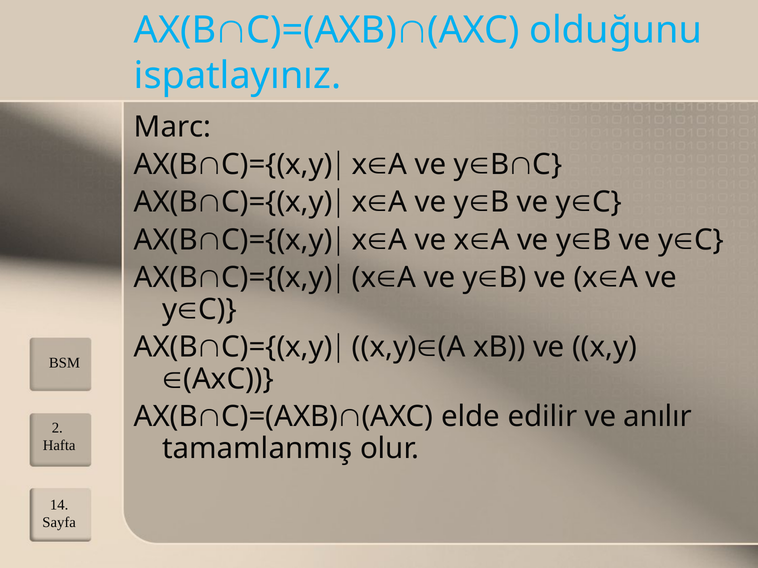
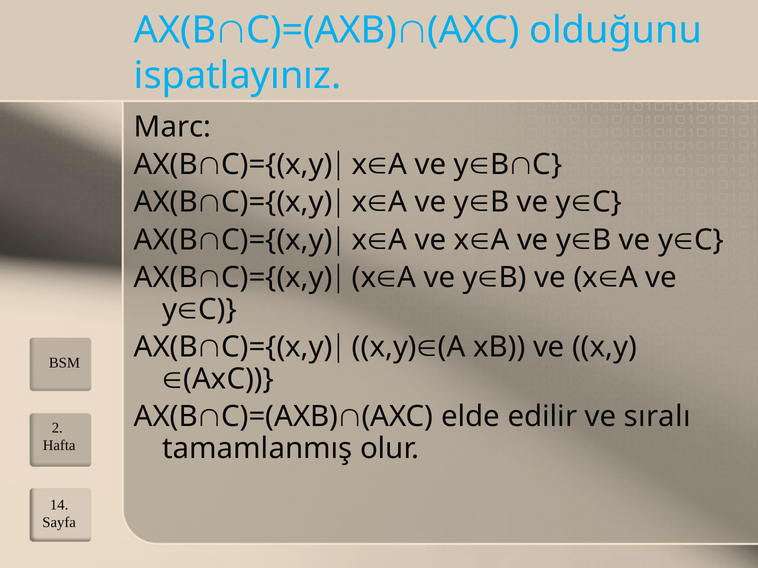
anılır: anılır -> sıralı (657, 417)
